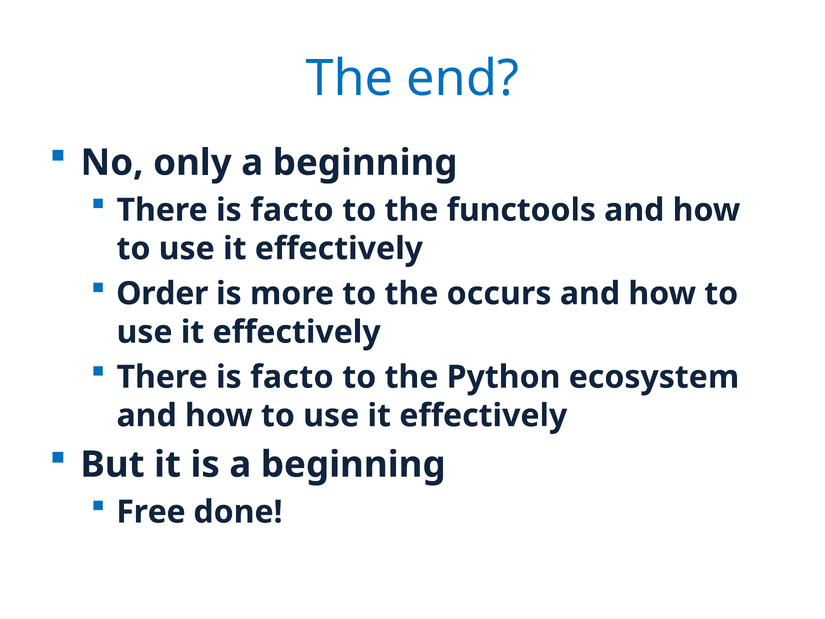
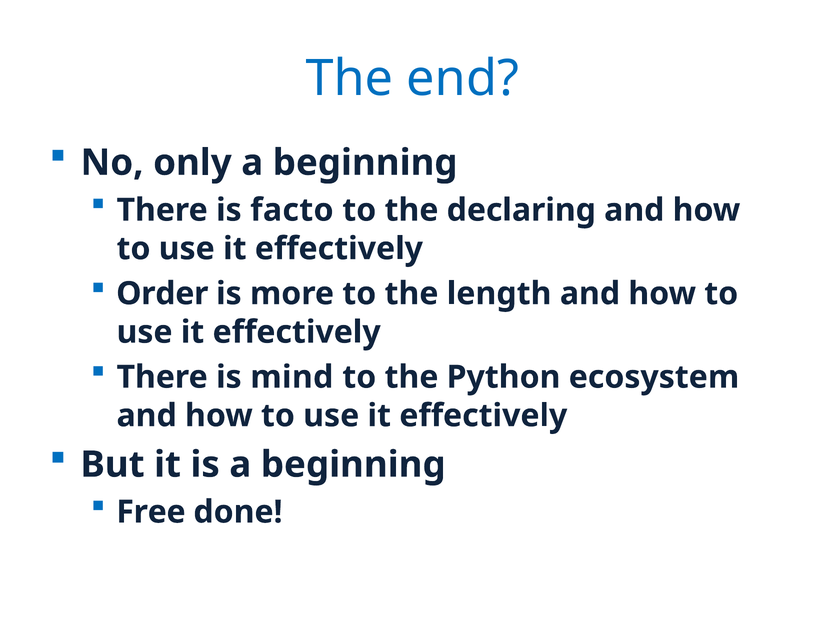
functools: functools -> declaring (521, 210)
occurs: occurs -> length (499, 293)
facto: facto -> mind (292, 377)
